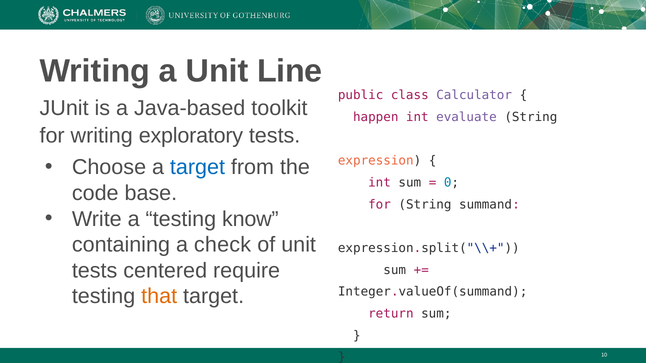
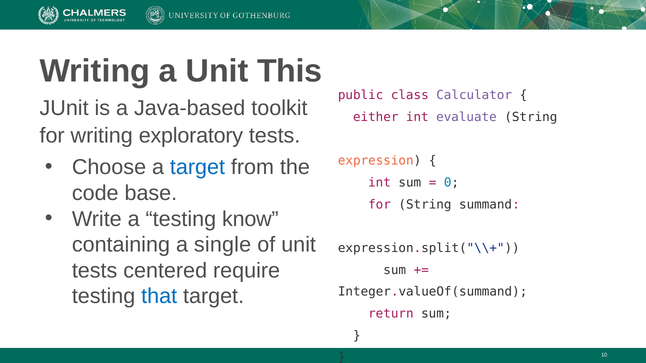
Line: Line -> This (290, 71)
happen: happen -> either (376, 117)
check: check -> single (223, 245)
that colour: orange -> blue (159, 297)
